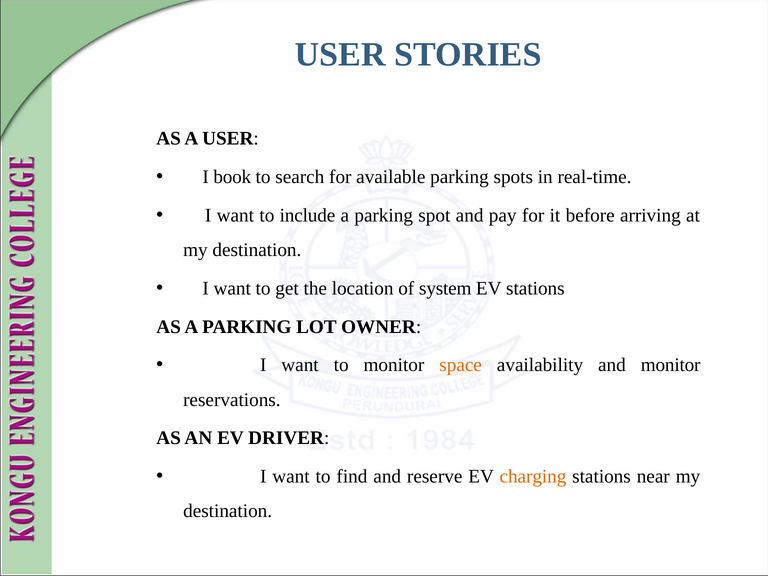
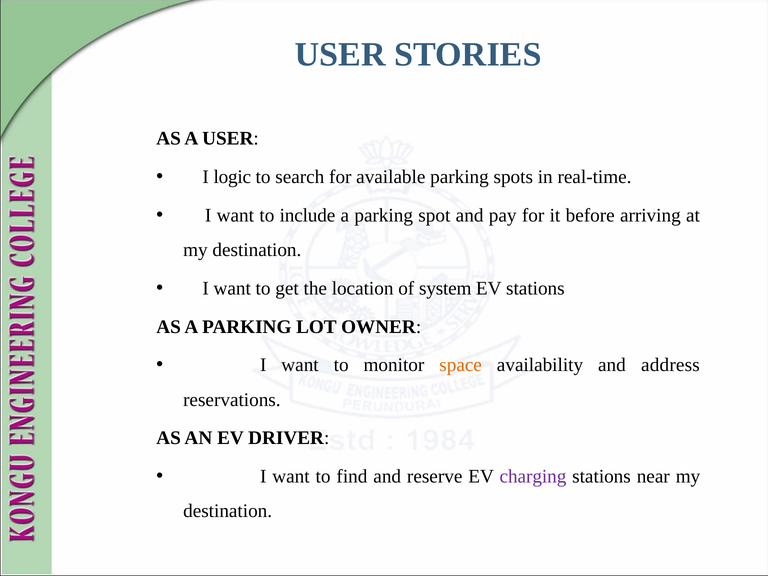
book: book -> logic (232, 177)
and monitor: monitor -> address (670, 365)
charging colour: orange -> purple (533, 476)
